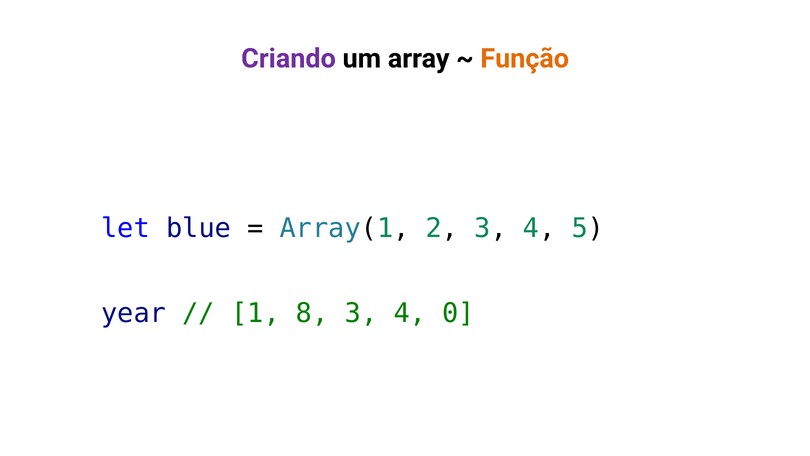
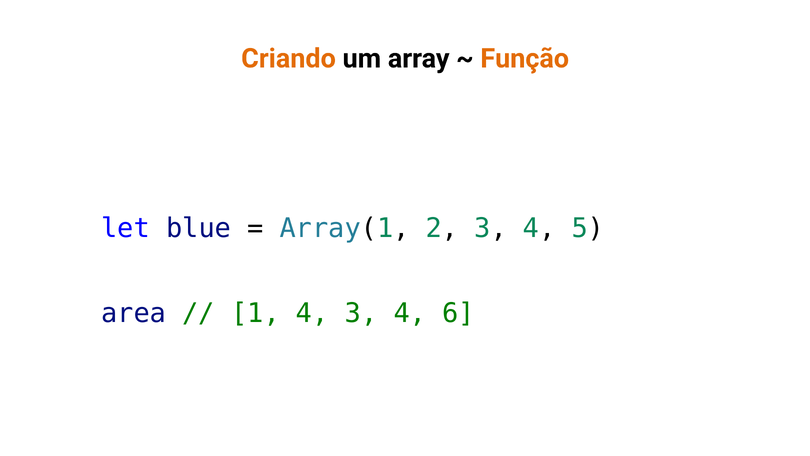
Criando colour: purple -> orange (288, 58)
year: year -> area (134, 313)
1 8: 8 -> 4 (312, 313)
0: 0 -> 6 (459, 313)
